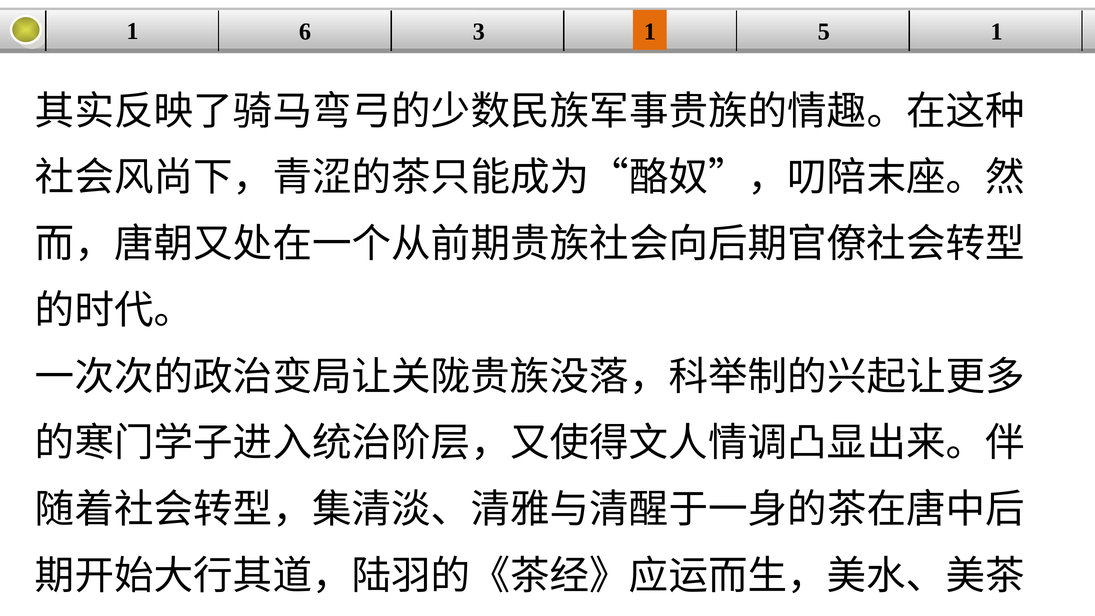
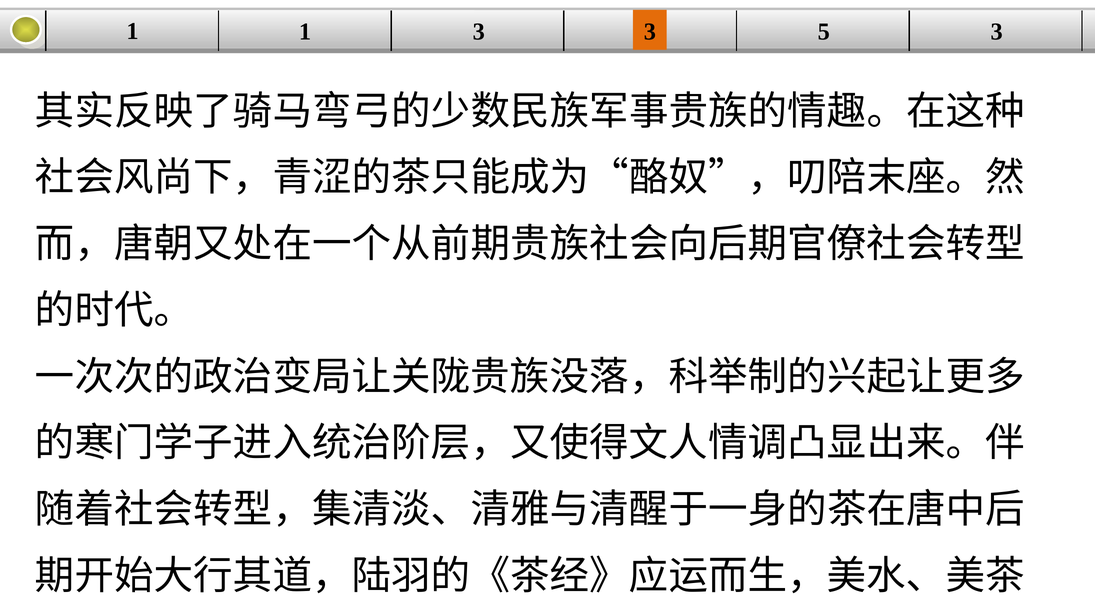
1 6: 6 -> 1 (305, 32)
3 1: 1 -> 3 (650, 32)
5 1: 1 -> 3 (997, 32)
